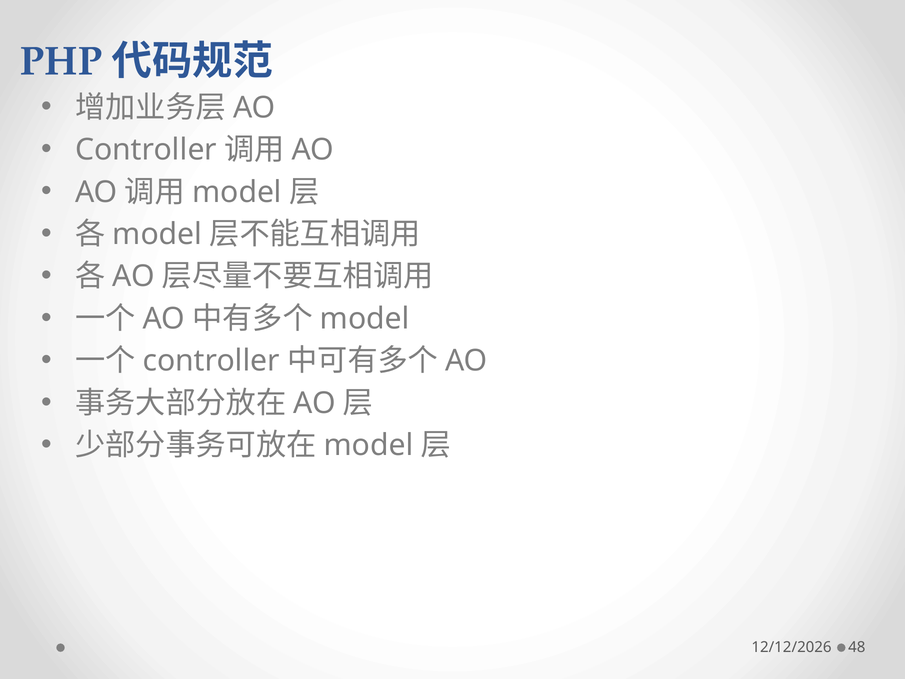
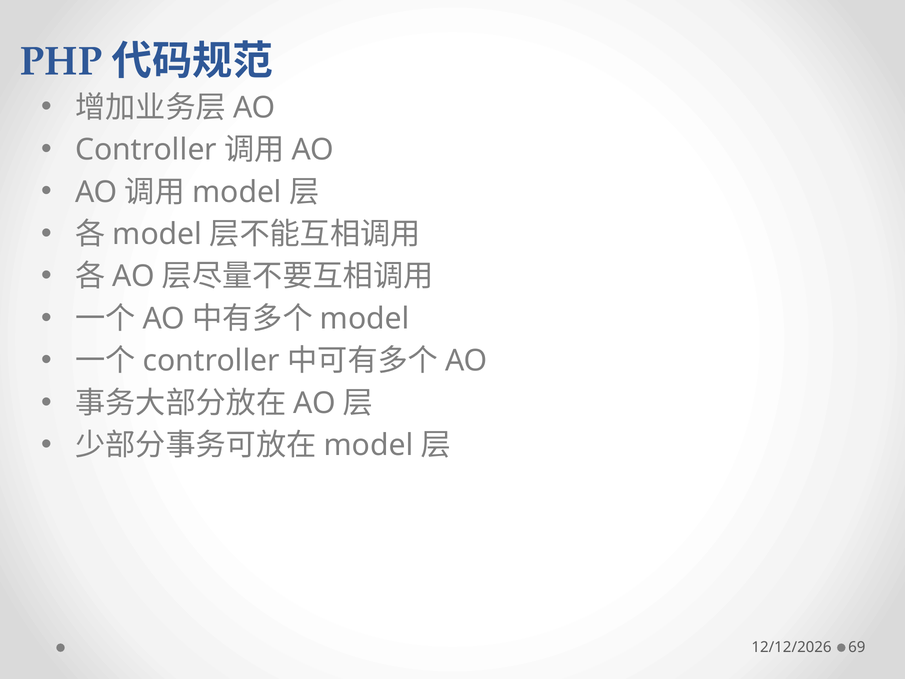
48: 48 -> 69 (857, 647)
